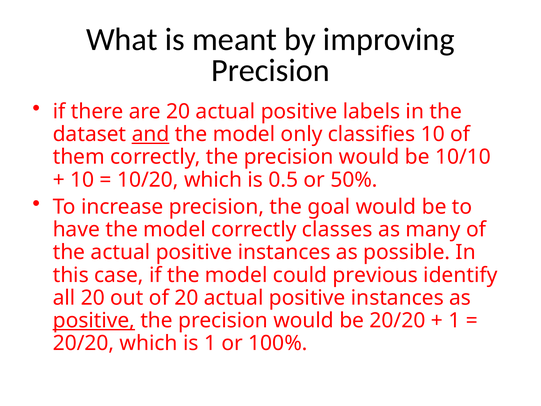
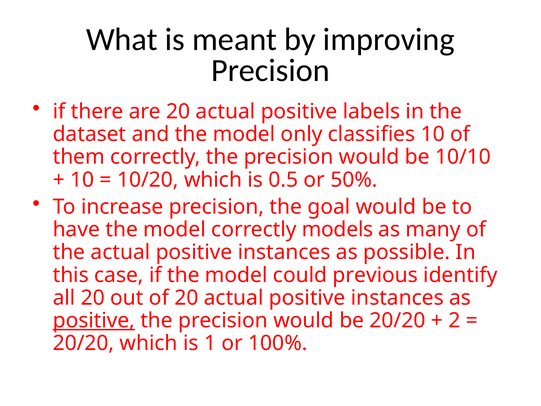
and underline: present -> none (151, 134)
classes: classes -> models (338, 229)
1: 1 -> 2 (454, 320)
